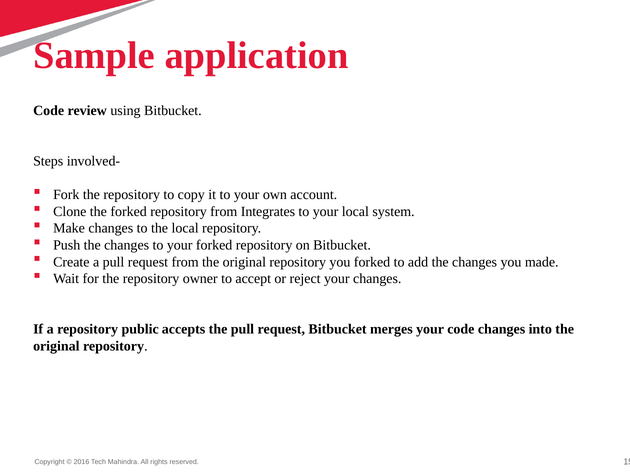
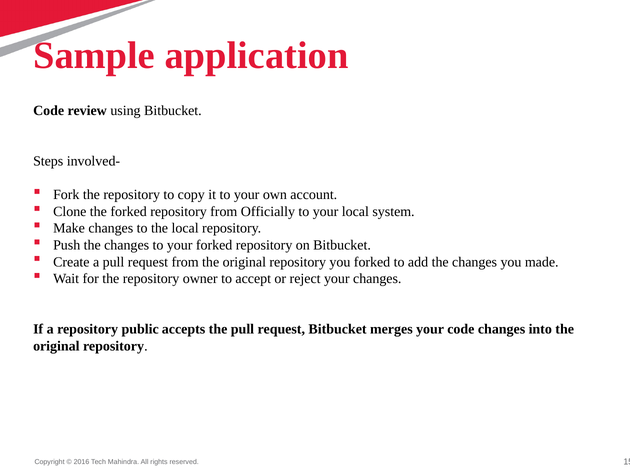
Integrates: Integrates -> Officially (268, 211)
